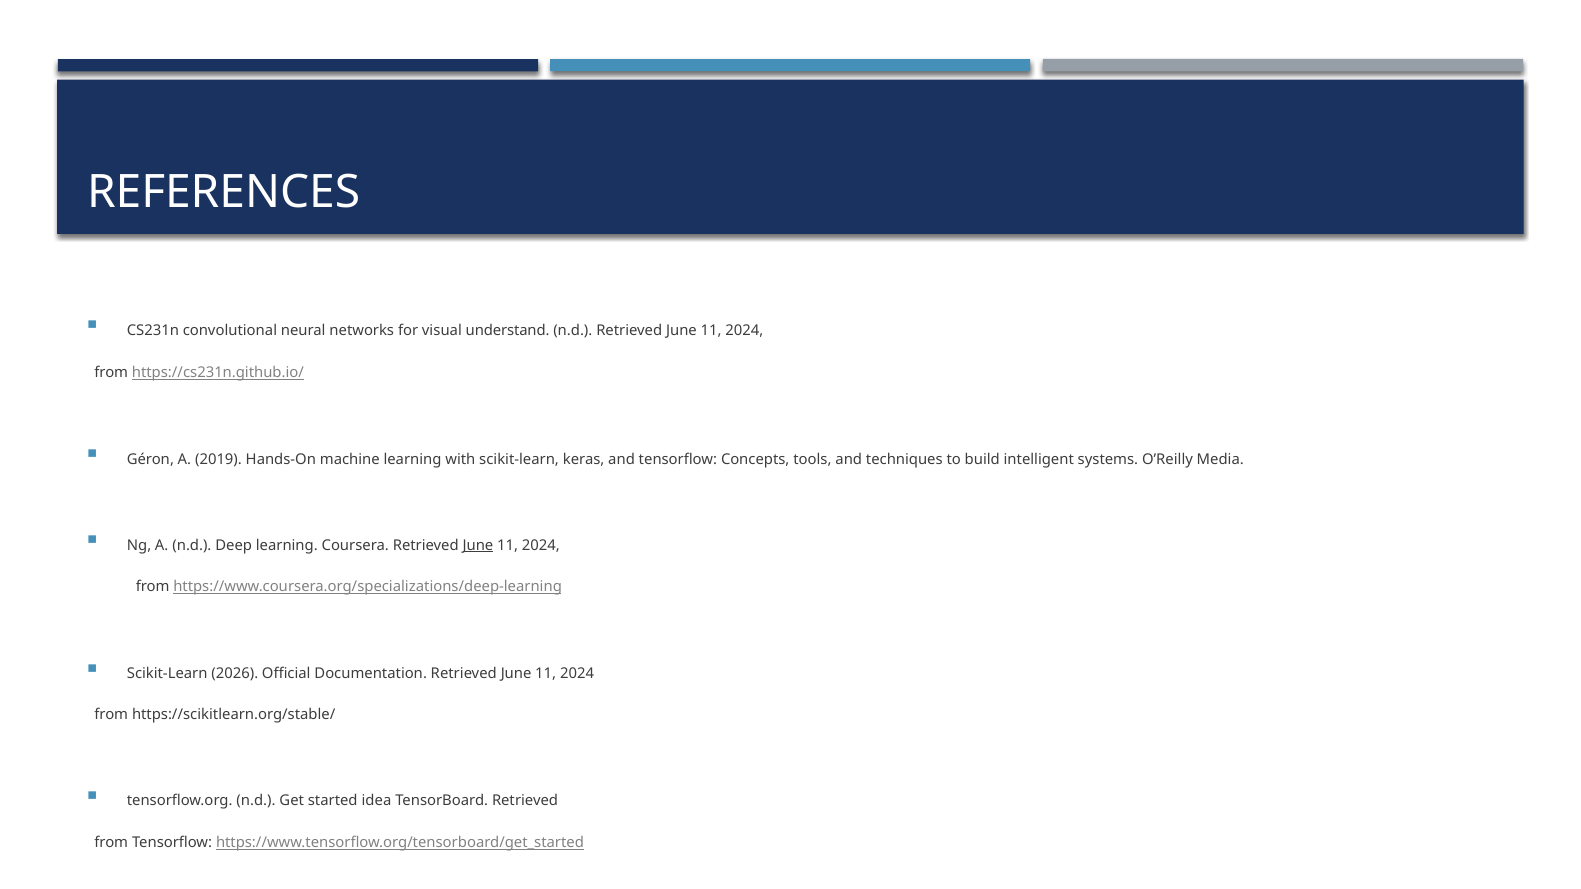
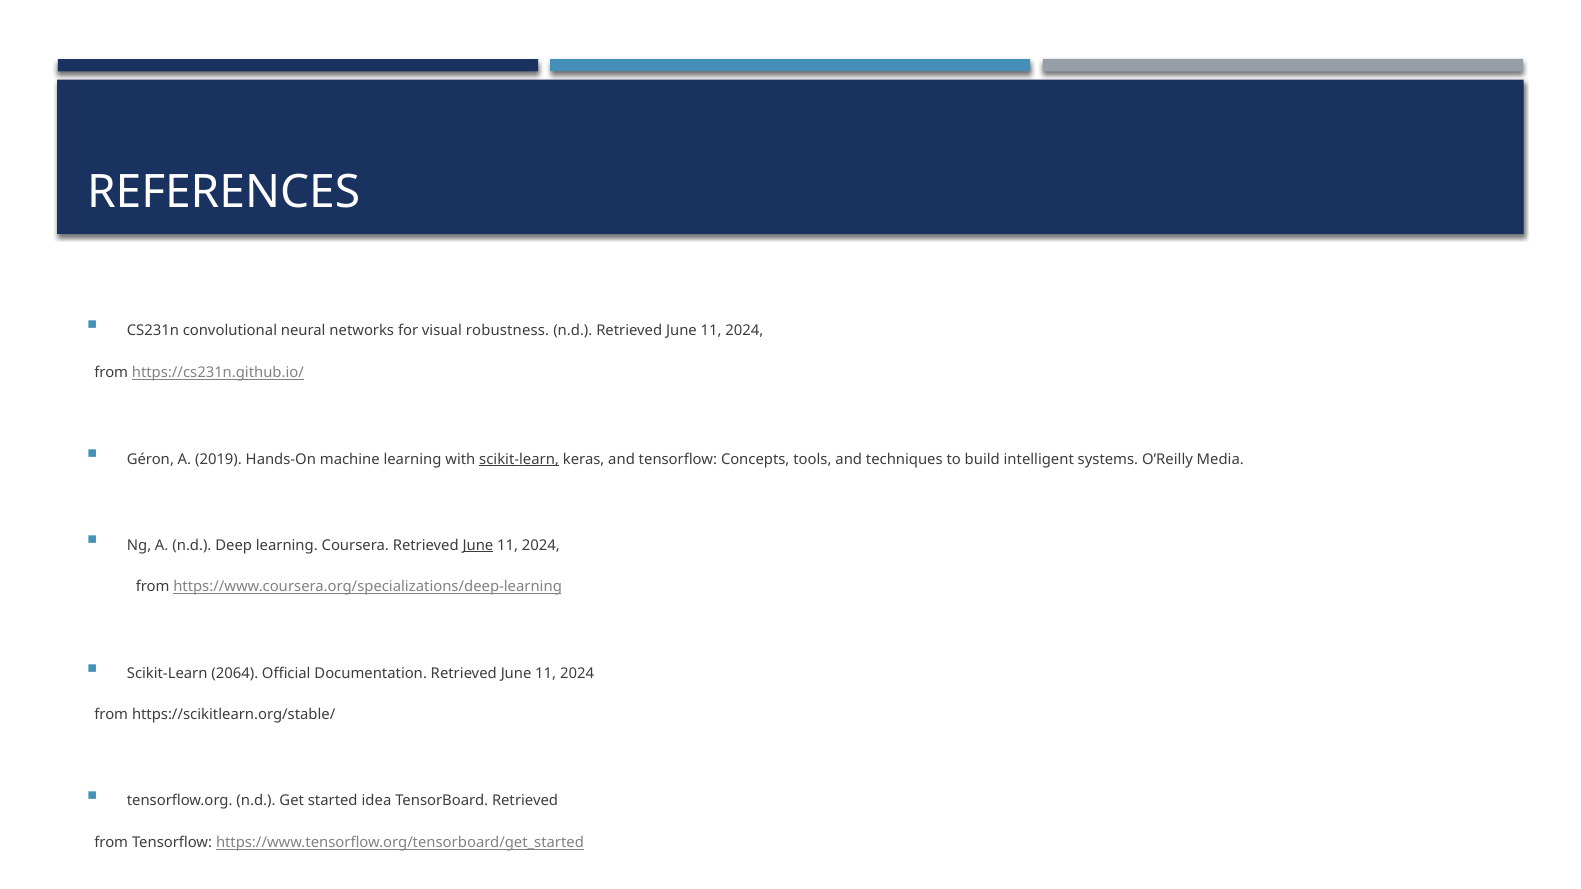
understand: understand -> robustness (507, 331)
scikit-learn underline: none -> present (519, 460)
2026: 2026 -> 2064 (235, 674)
